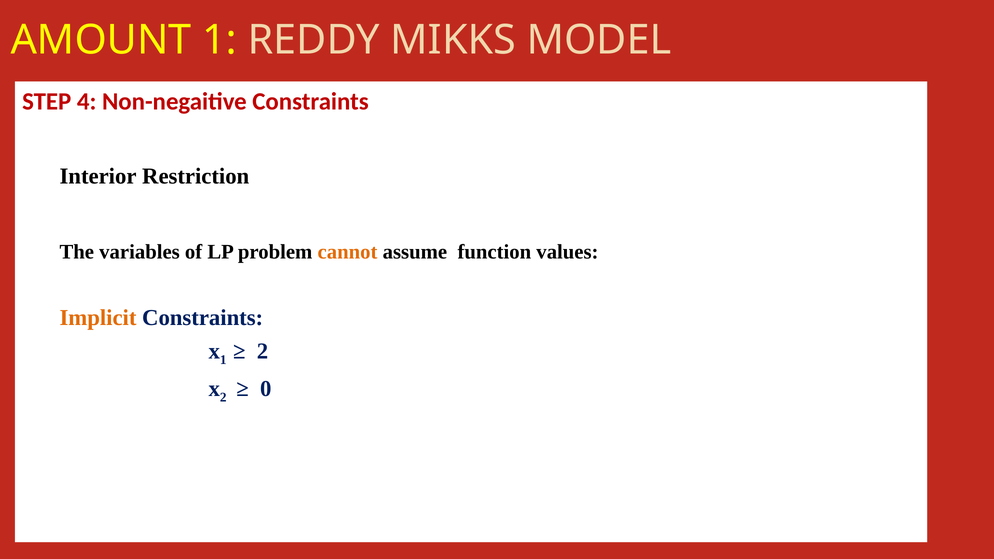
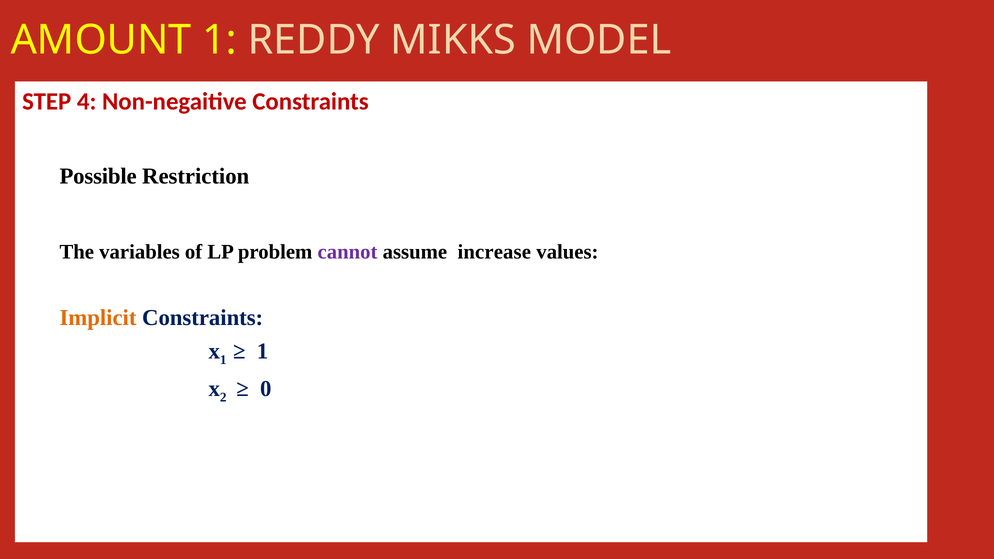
Interior: Interior -> Possible (98, 176)
cannot colour: orange -> purple (348, 252)
function: function -> increase (494, 252)
2: 2 -> 1 (263, 351)
